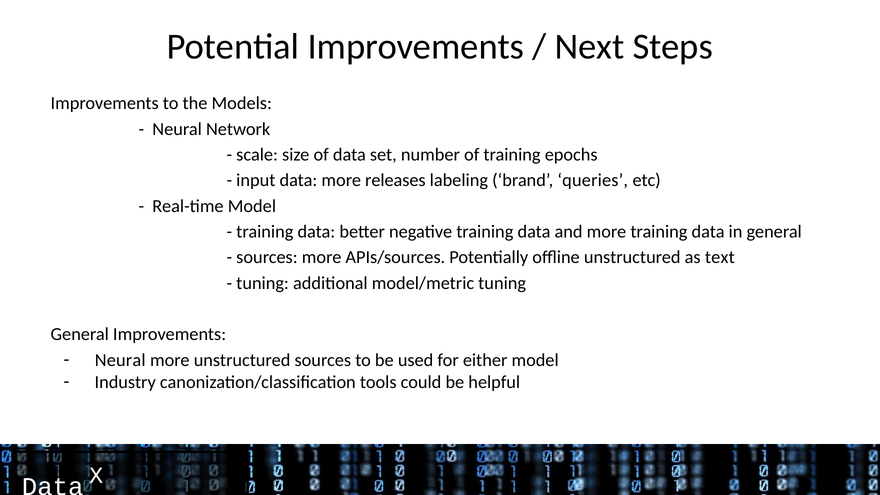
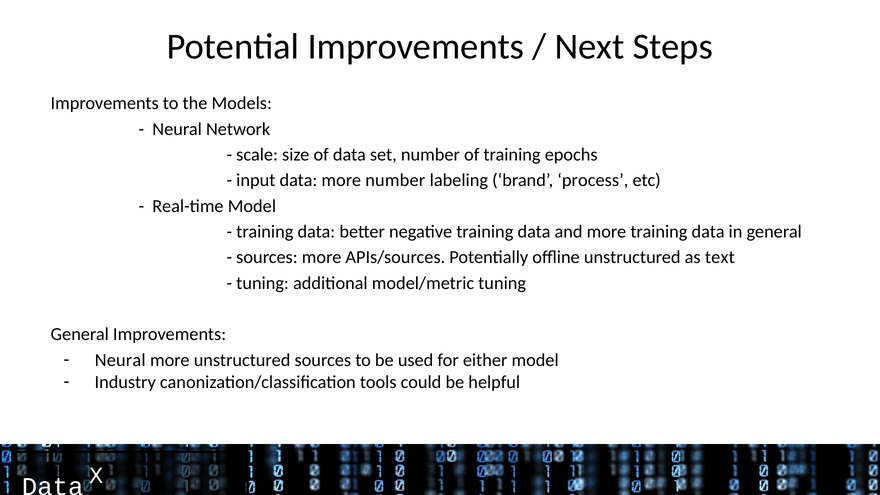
more releases: releases -> number (395, 180)
queries: queries -> process (593, 180)
